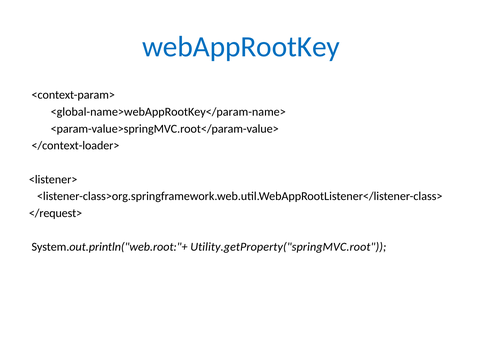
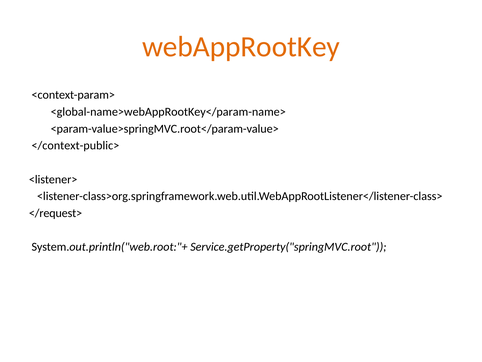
webAppRootKey colour: blue -> orange (241, 47)
</context-loader>: </context-loader> -> </context-public> (75, 145)
Utility.getProperty("springMVC.root: Utility.getProperty("springMVC.root -> Service.getProperty("springMVC.root (288, 247)
